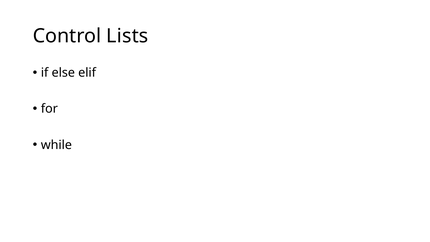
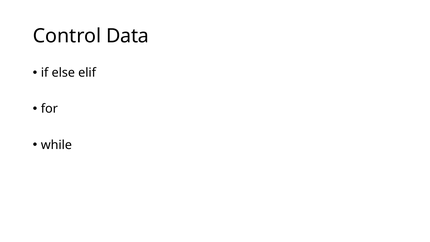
Lists: Lists -> Data (128, 36)
